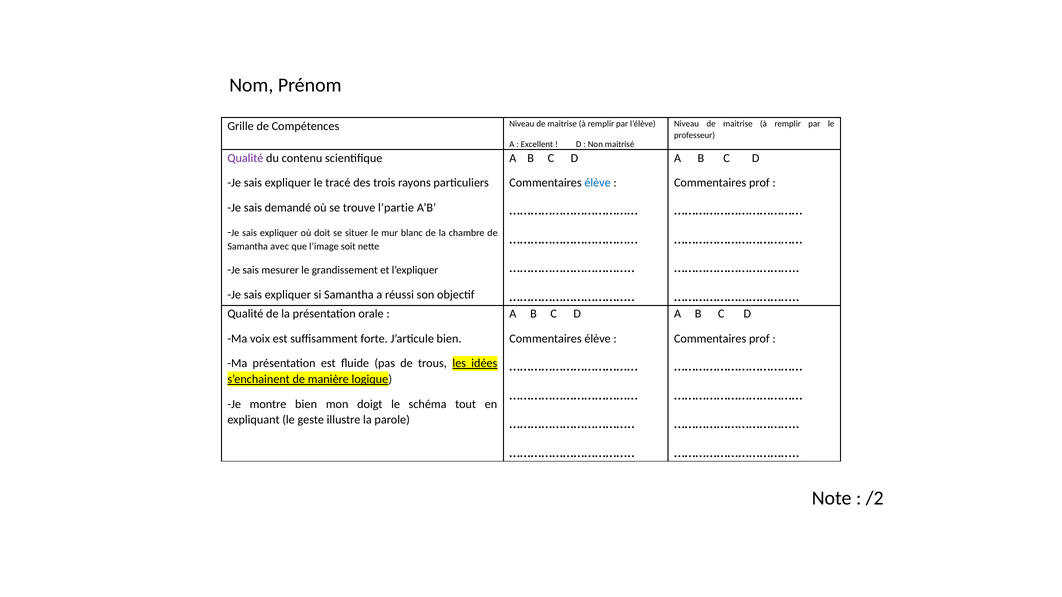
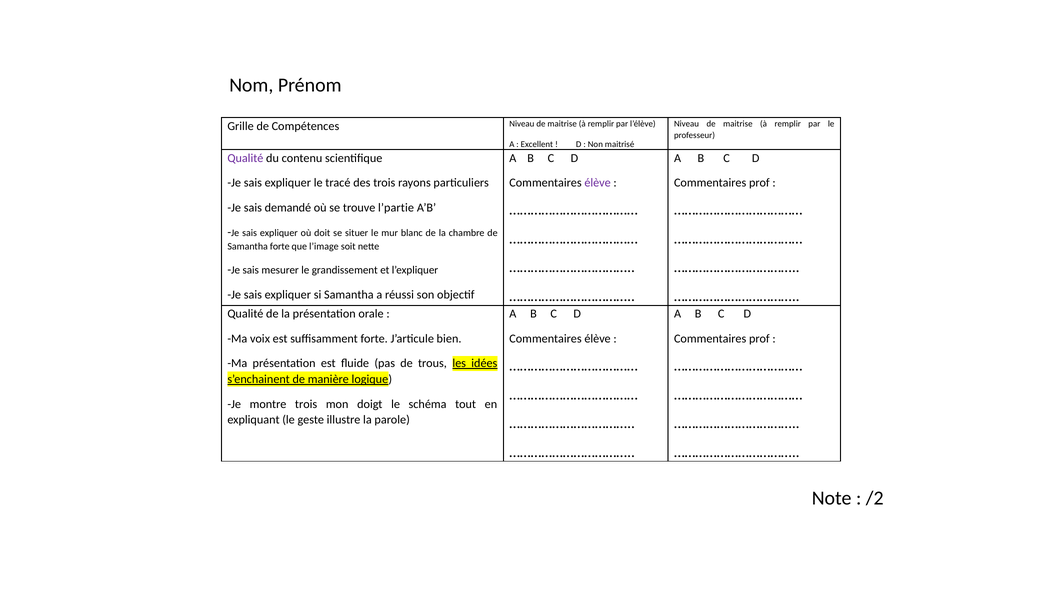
élève colour: blue -> purple (598, 183)
Samantha avec: avec -> forte (280, 247)
montre bien: bien -> trois (306, 404)
